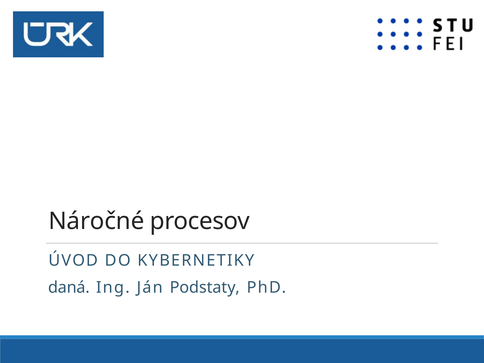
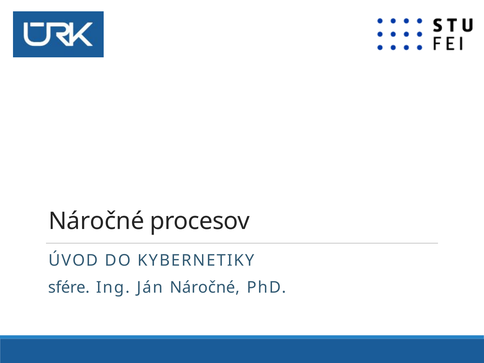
daná: daná -> sfére (69, 287)
Ján Podstaty: Podstaty -> Náročné (205, 287)
